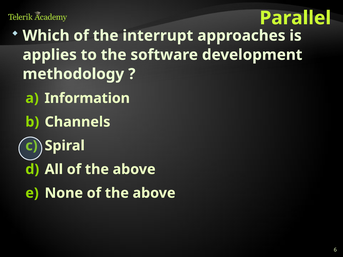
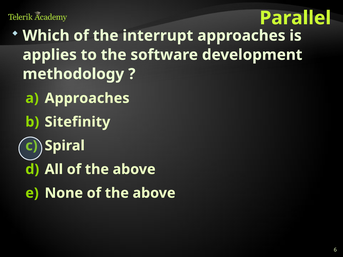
Information: Information -> Approaches (87, 98)
Channels: Channels -> Sitefinity (77, 122)
